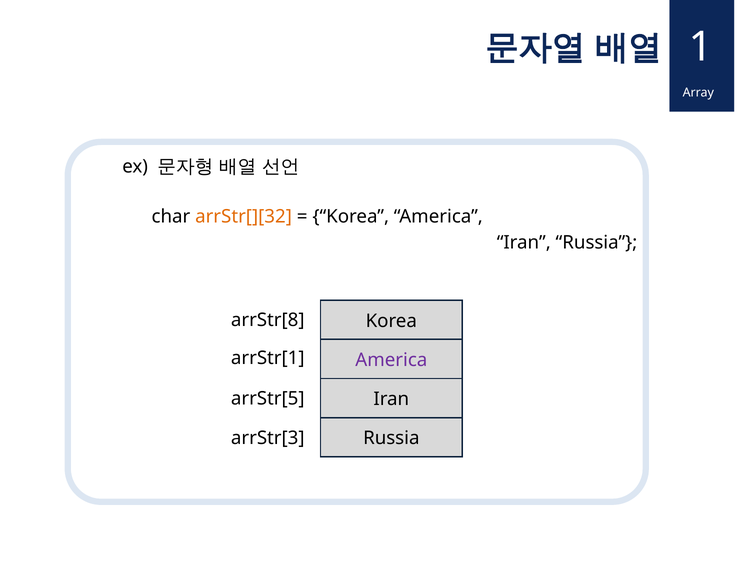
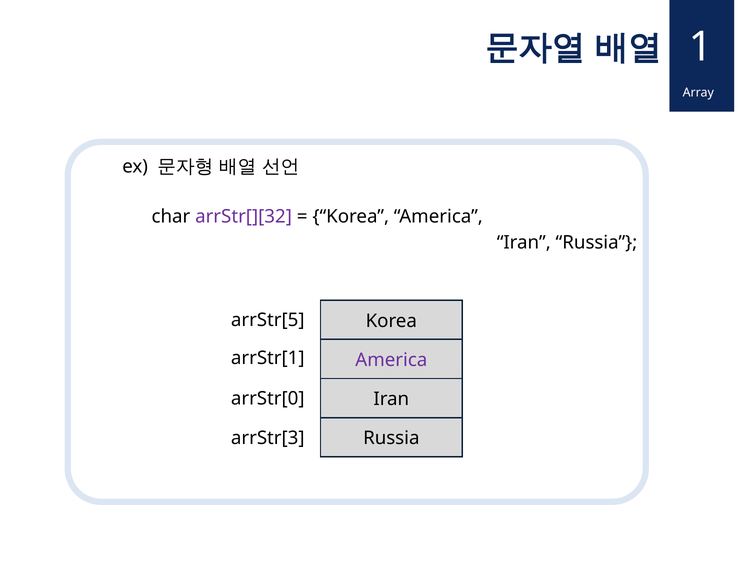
arrStr[][32 colour: orange -> purple (244, 216)
arrStr[8: arrStr[8 -> arrStr[5 (268, 320)
arrStr[5: arrStr[5 -> arrStr[0 (268, 399)
